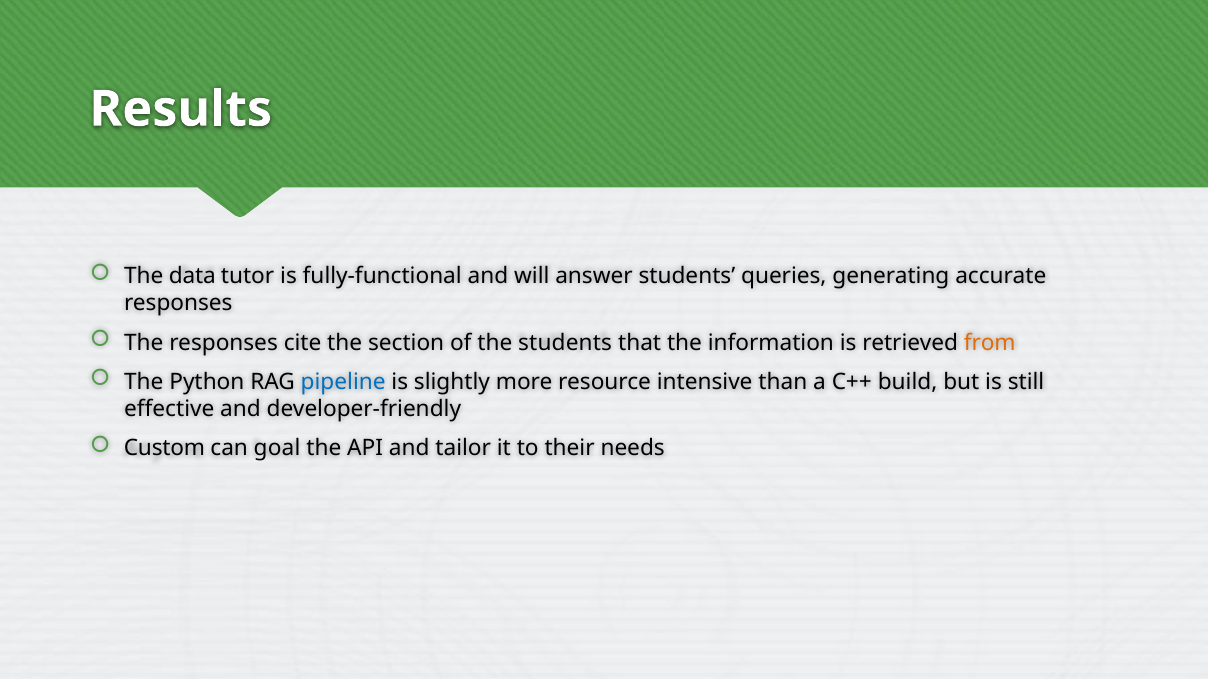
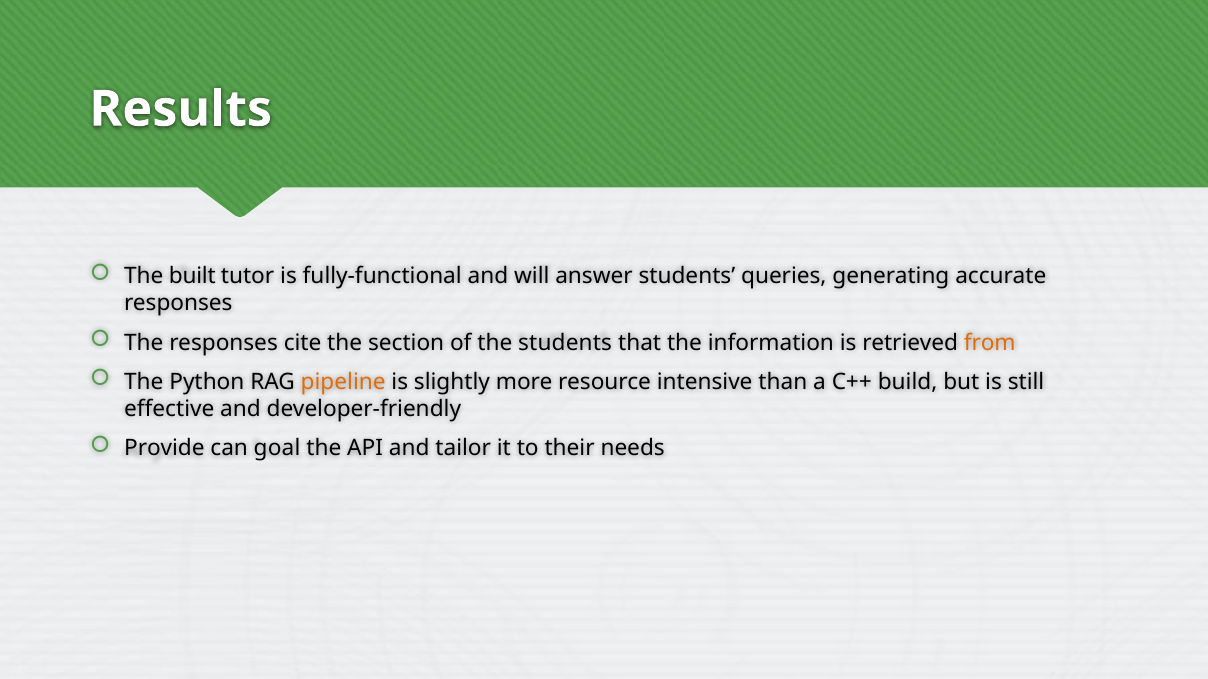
data: data -> built (192, 277)
pipeline colour: blue -> orange (343, 382)
Custom: Custom -> Provide (164, 449)
